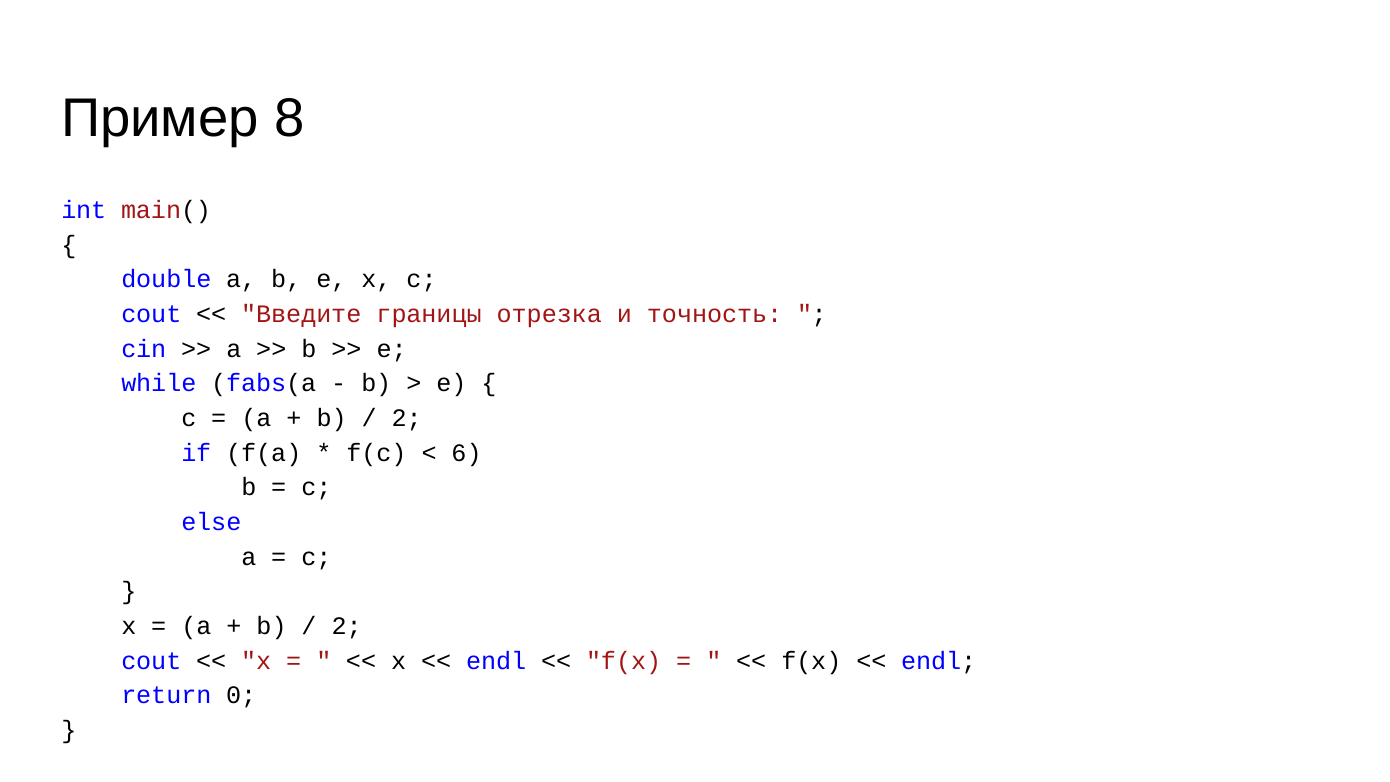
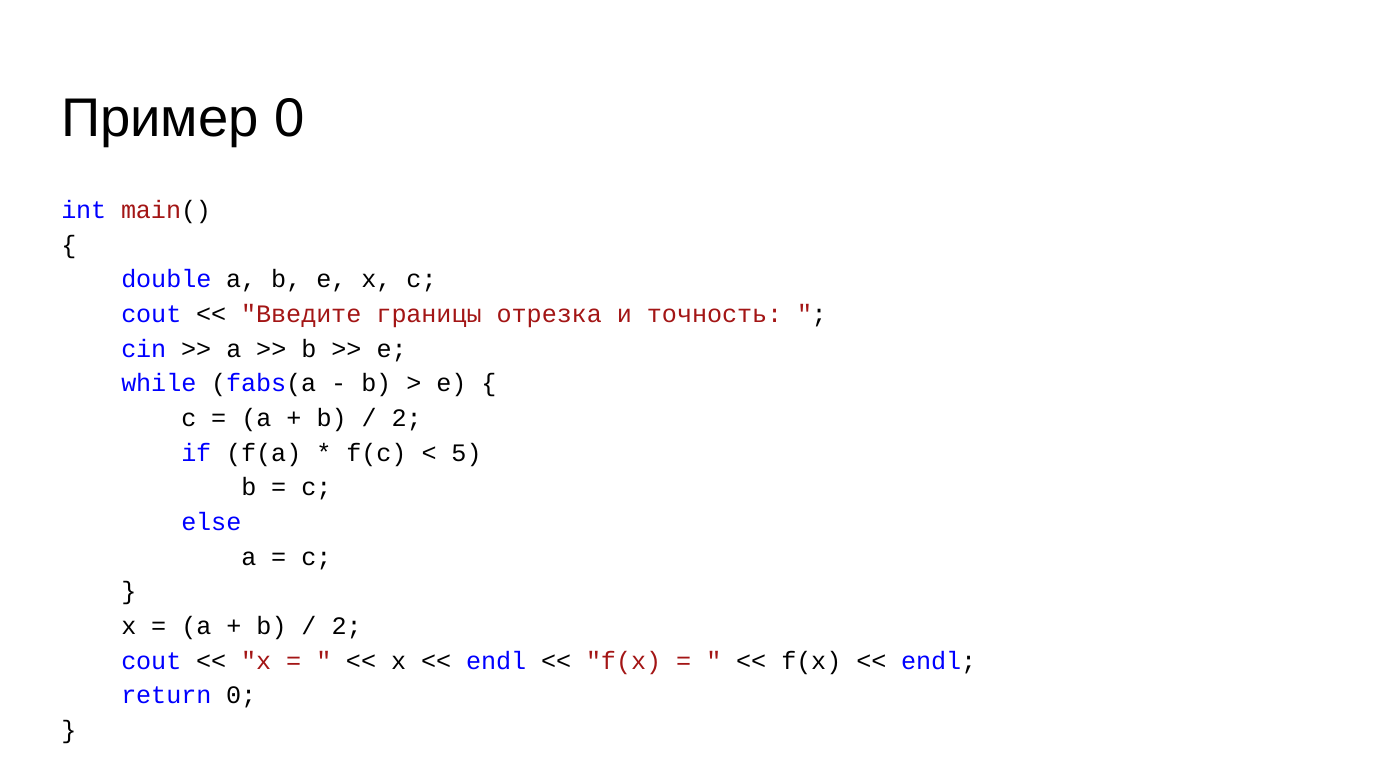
Пример 8: 8 -> 0 (289, 118)
6: 6 -> 5 (467, 453)
